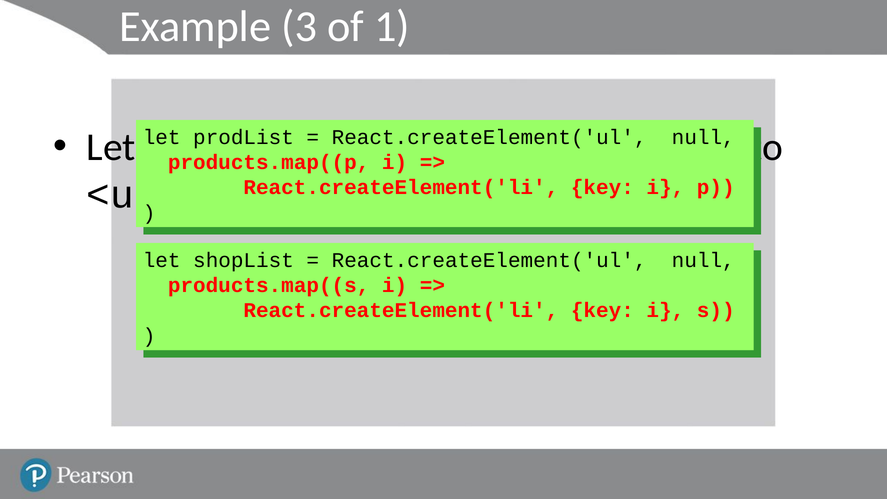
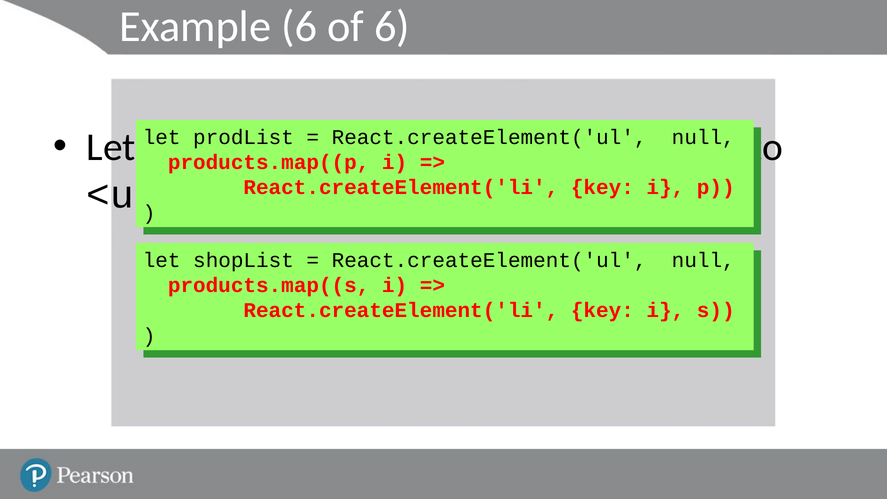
3: 3 -> 6 (299, 26)
1: 1 -> 6 (392, 26)
